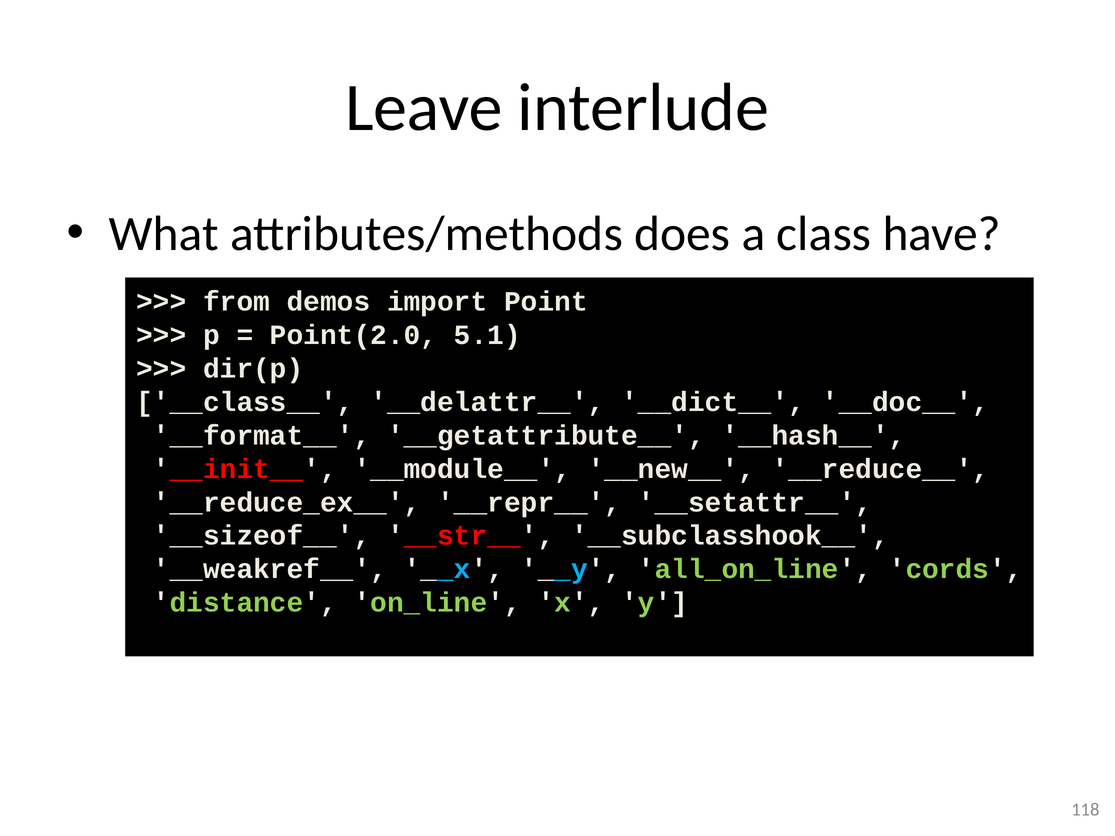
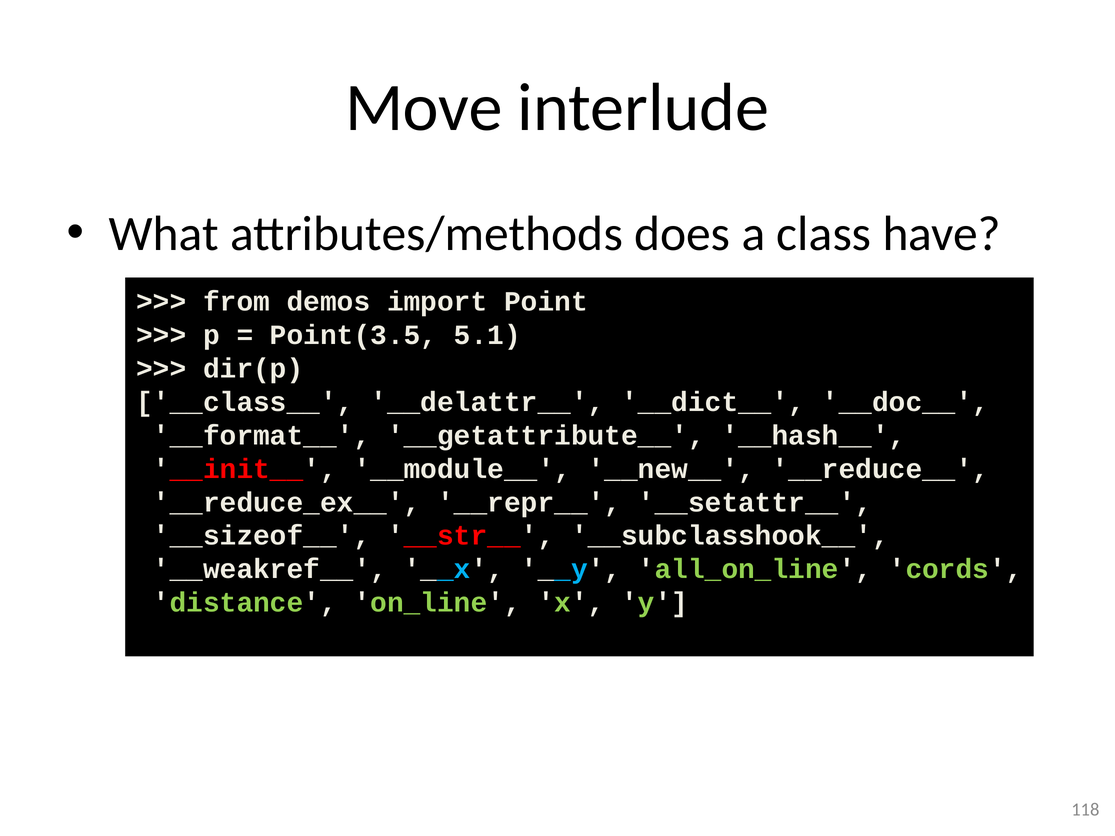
Leave: Leave -> Move (424, 108)
Point(2.0: Point(2.0 -> Point(3.5 (354, 335)
